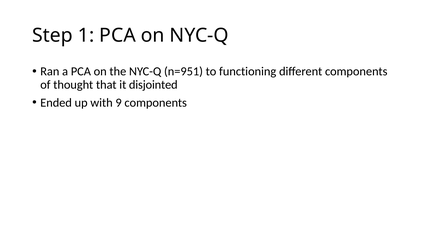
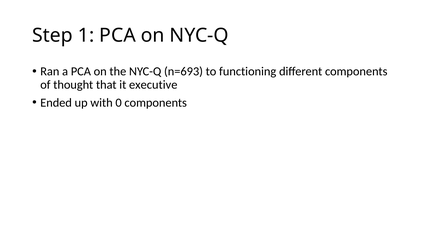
n=951: n=951 -> n=693 (184, 72)
disjointed: disjointed -> executive (153, 85)
9: 9 -> 0 (119, 103)
